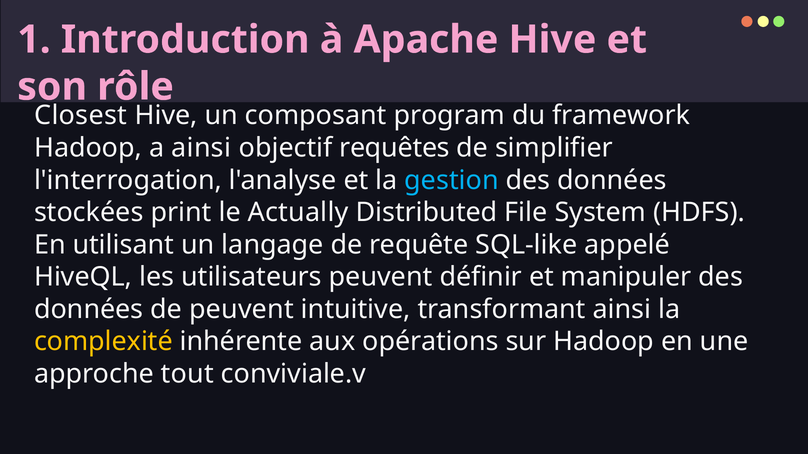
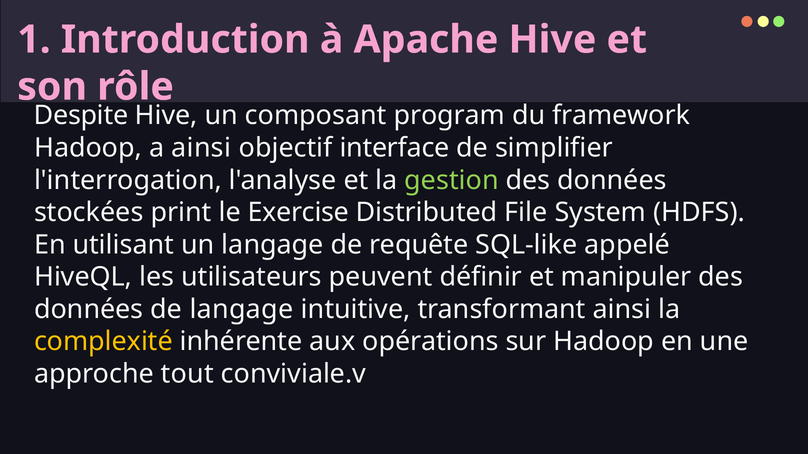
Closest: Closest -> Despite (81, 116)
requêtes: requêtes -> interface (395, 148)
gestion colour: light blue -> light green (452, 180)
Actually: Actually -> Exercise (298, 213)
de peuvent: peuvent -> langage (241, 310)
